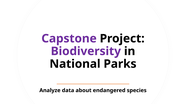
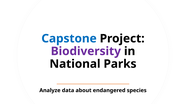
Capstone colour: purple -> blue (69, 39)
